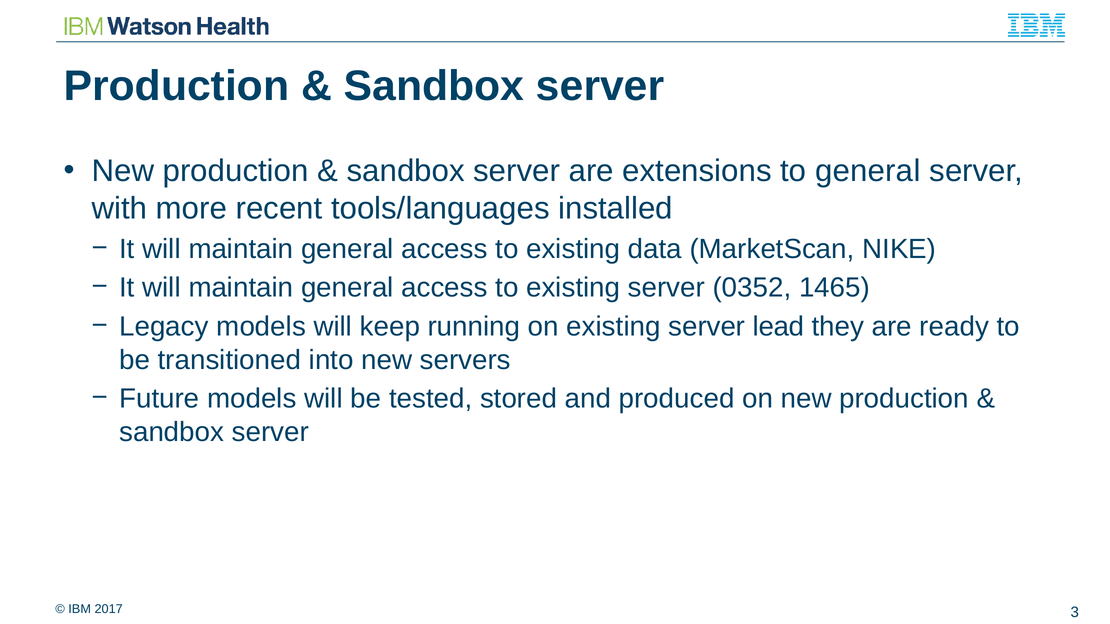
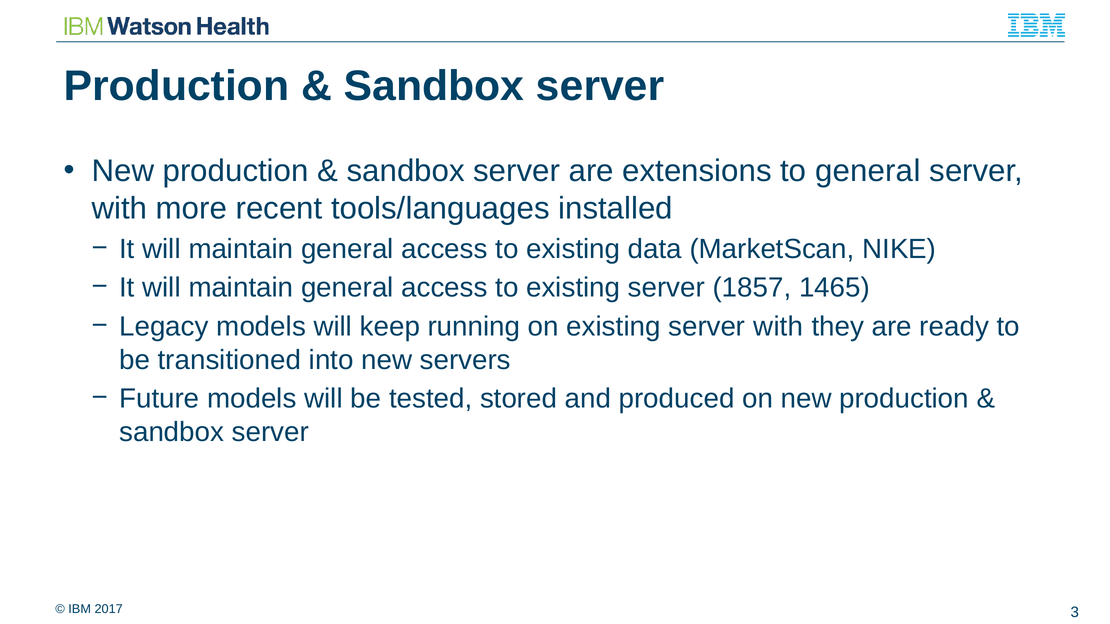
0352: 0352 -> 1857 (752, 288)
existing server lead: lead -> with (778, 327)
